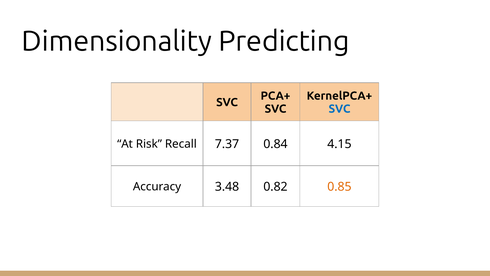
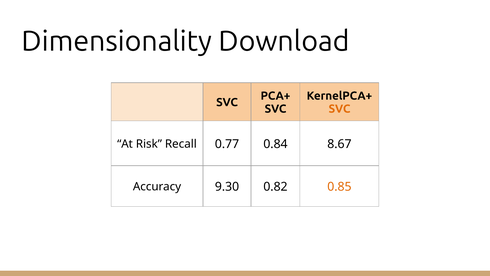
Predicting: Predicting -> Download (284, 41)
SVC colour: blue -> orange (339, 109)
7.37: 7.37 -> 0.77 (227, 144)
4.15: 4.15 -> 8.67 (339, 144)
3.48: 3.48 -> 9.30 (227, 187)
